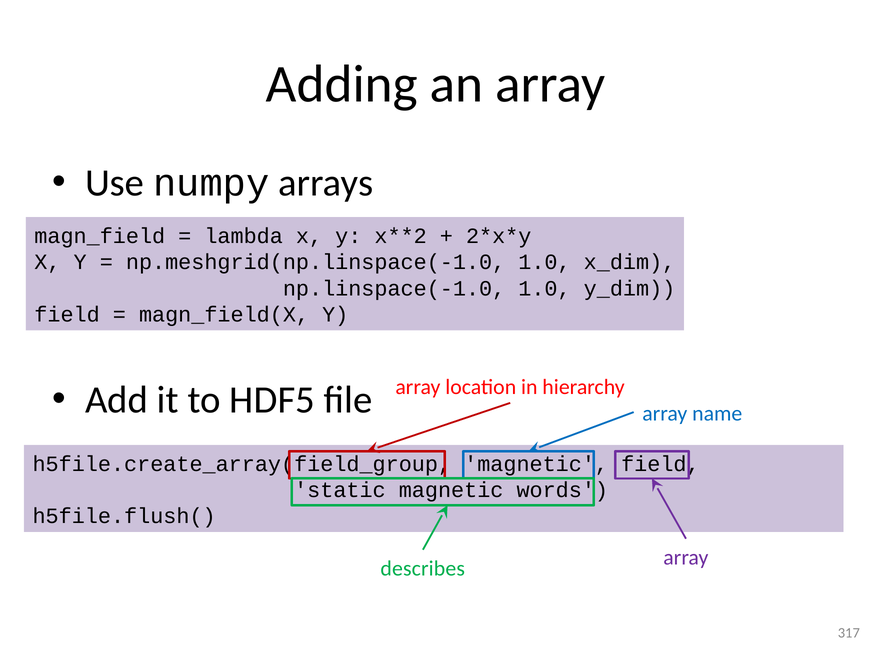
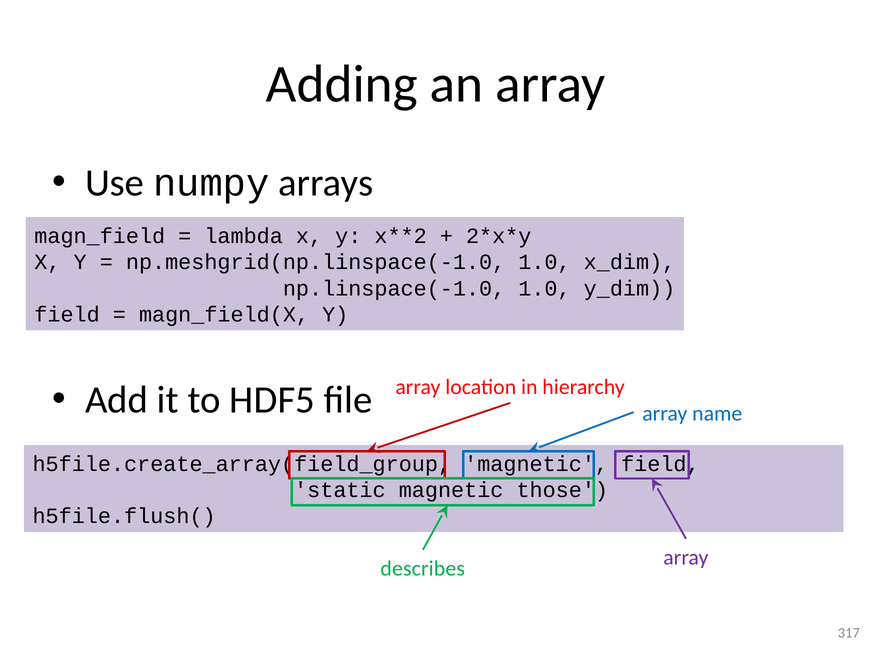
words: words -> those (562, 490)
